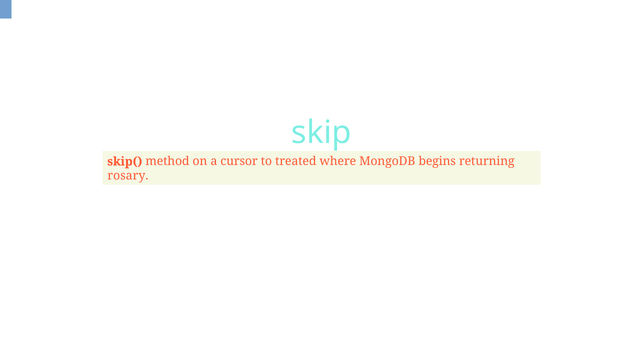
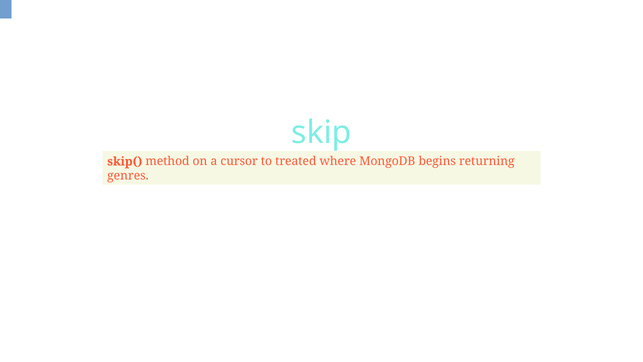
rosary: rosary -> genres (128, 176)
